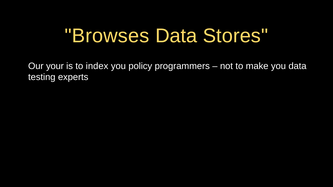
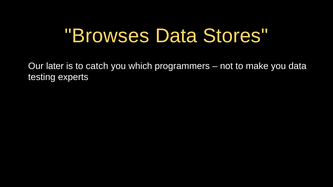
your: your -> later (55, 66)
index: index -> catch (97, 66)
policy: policy -> which (140, 66)
